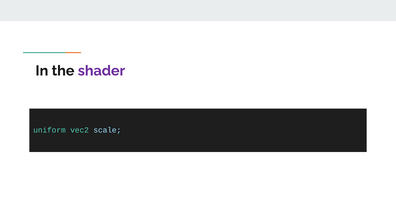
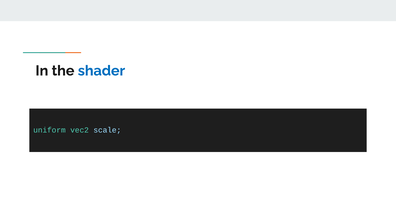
shader colour: purple -> blue (101, 71)
